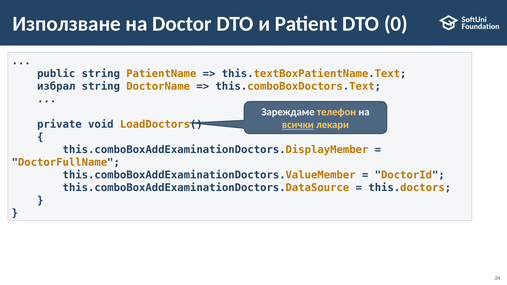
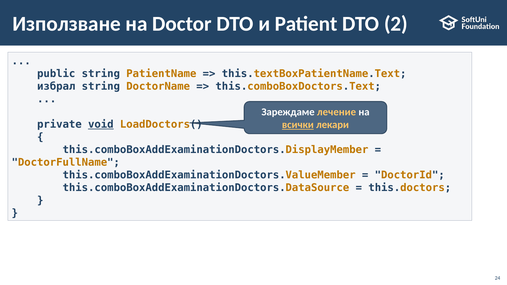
0: 0 -> 2 (396, 24)
телефон: телефон -> лечение (337, 112)
void underline: none -> present (101, 124)
